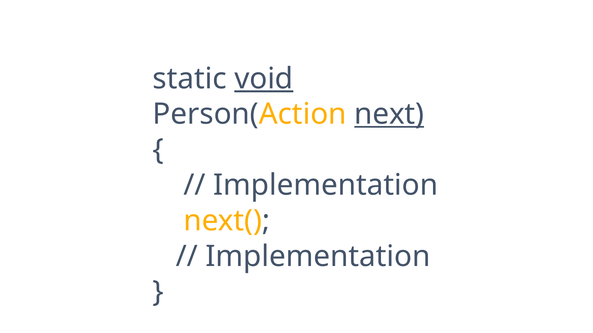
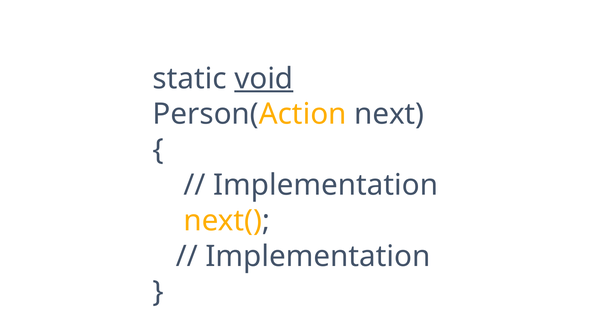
next underline: present -> none (389, 114)
